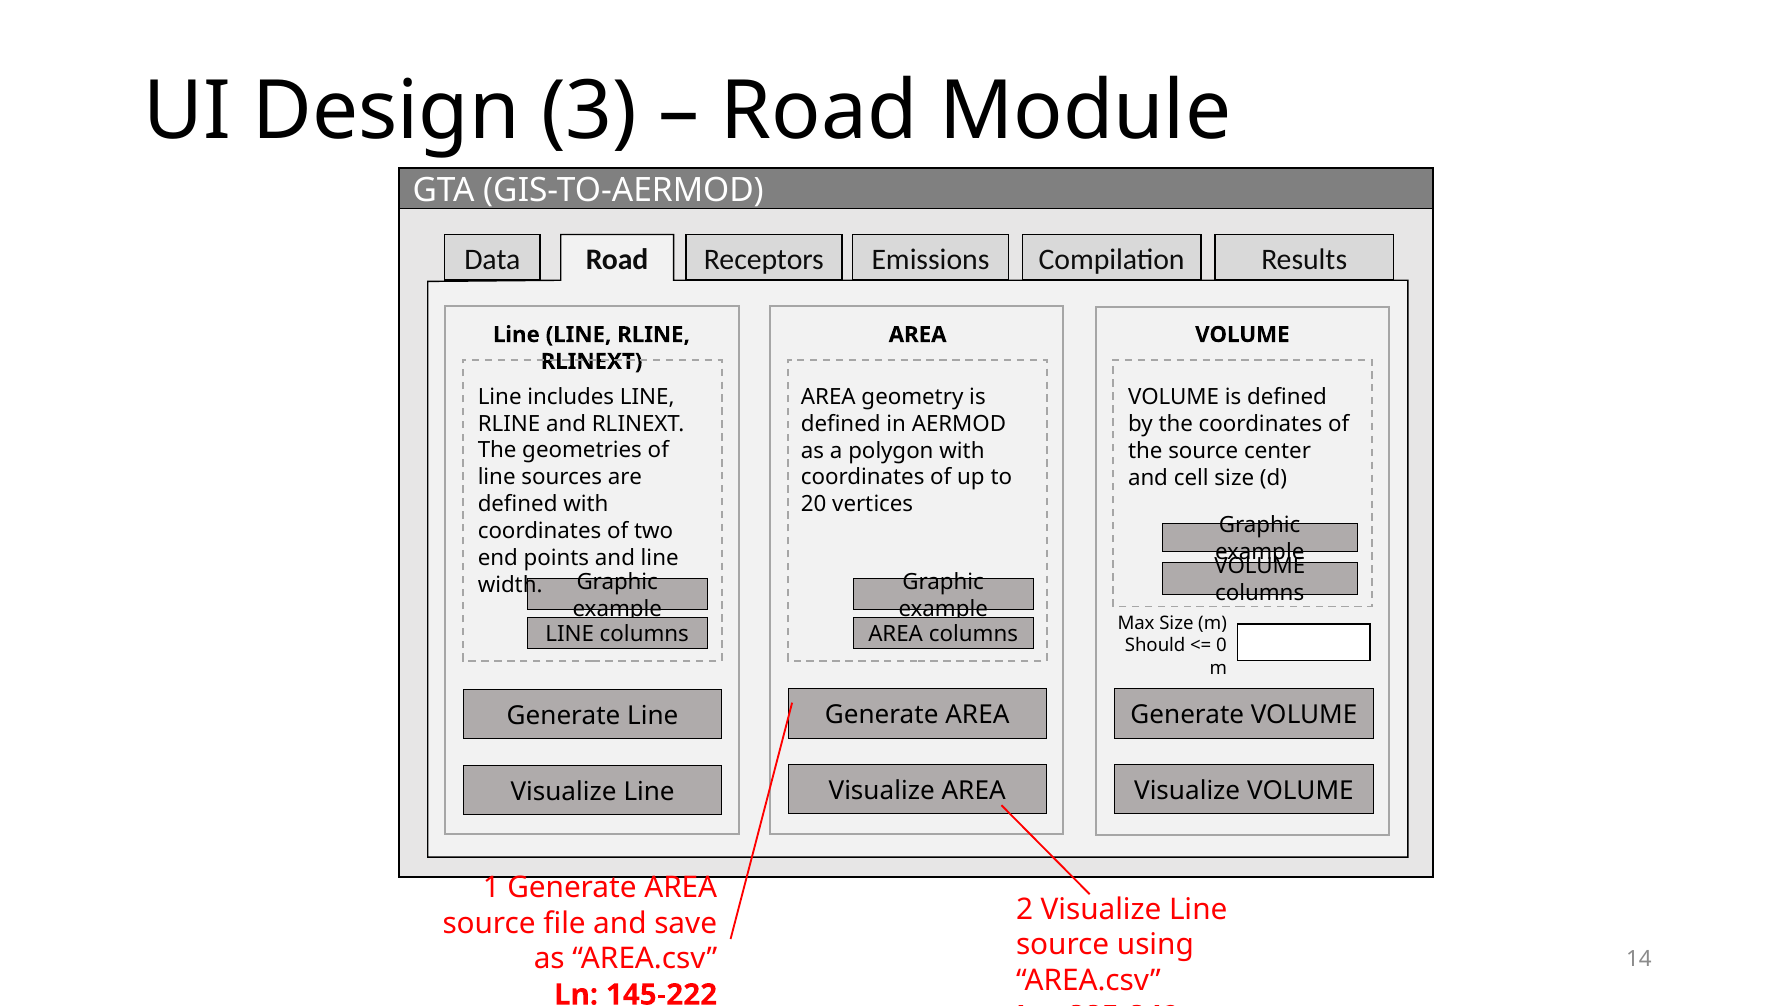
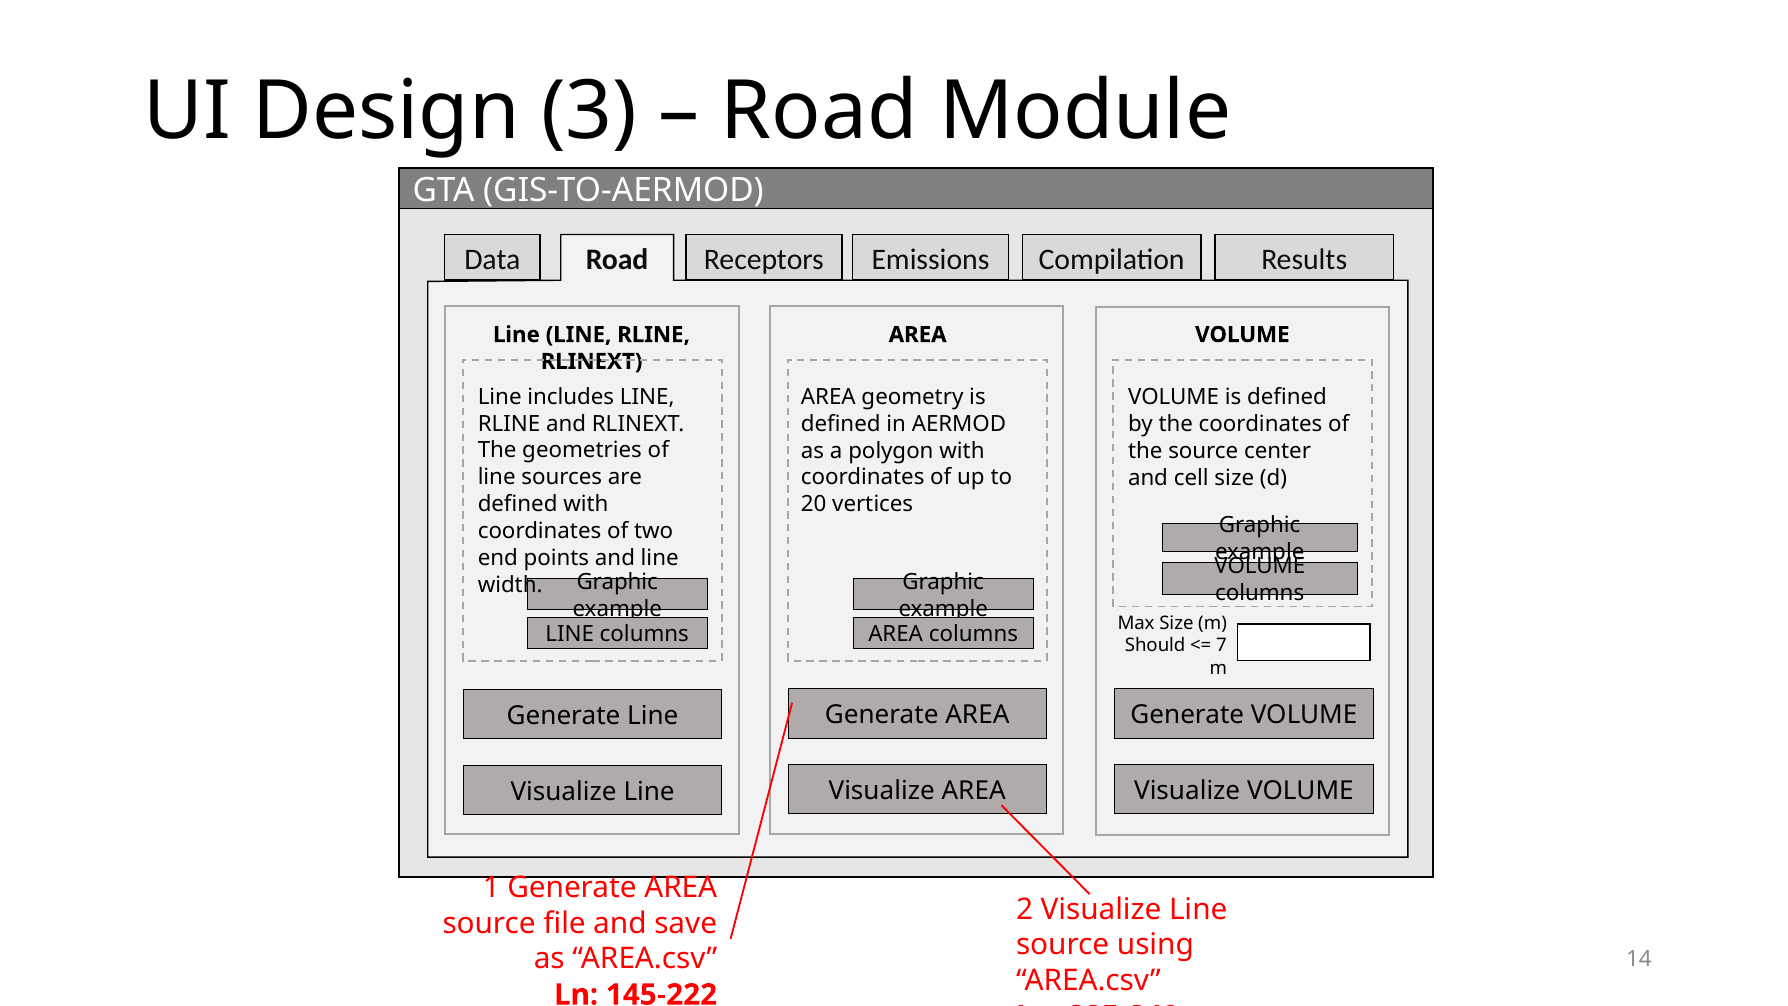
0: 0 -> 7 (1221, 645)
